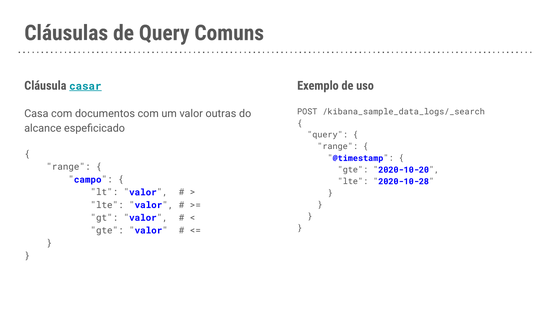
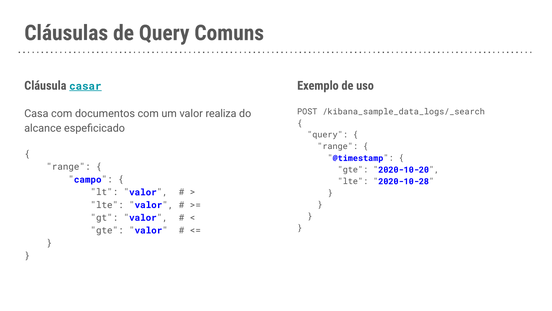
outras: outras -> realiza (221, 113)
